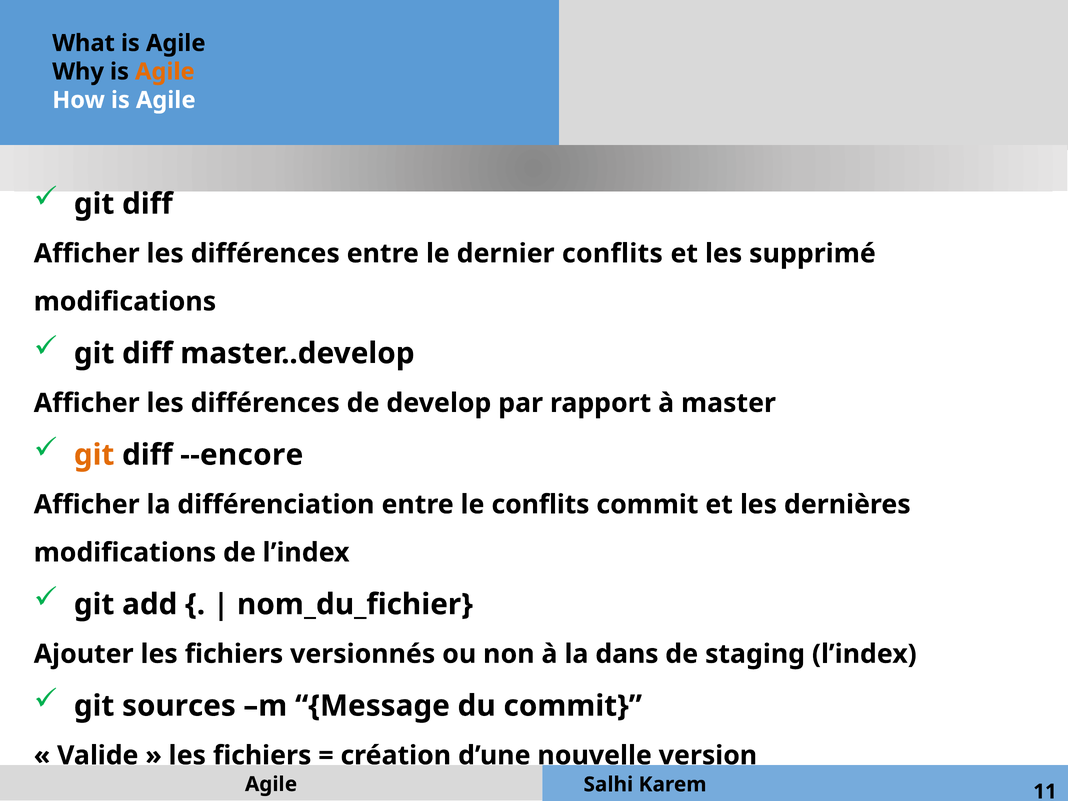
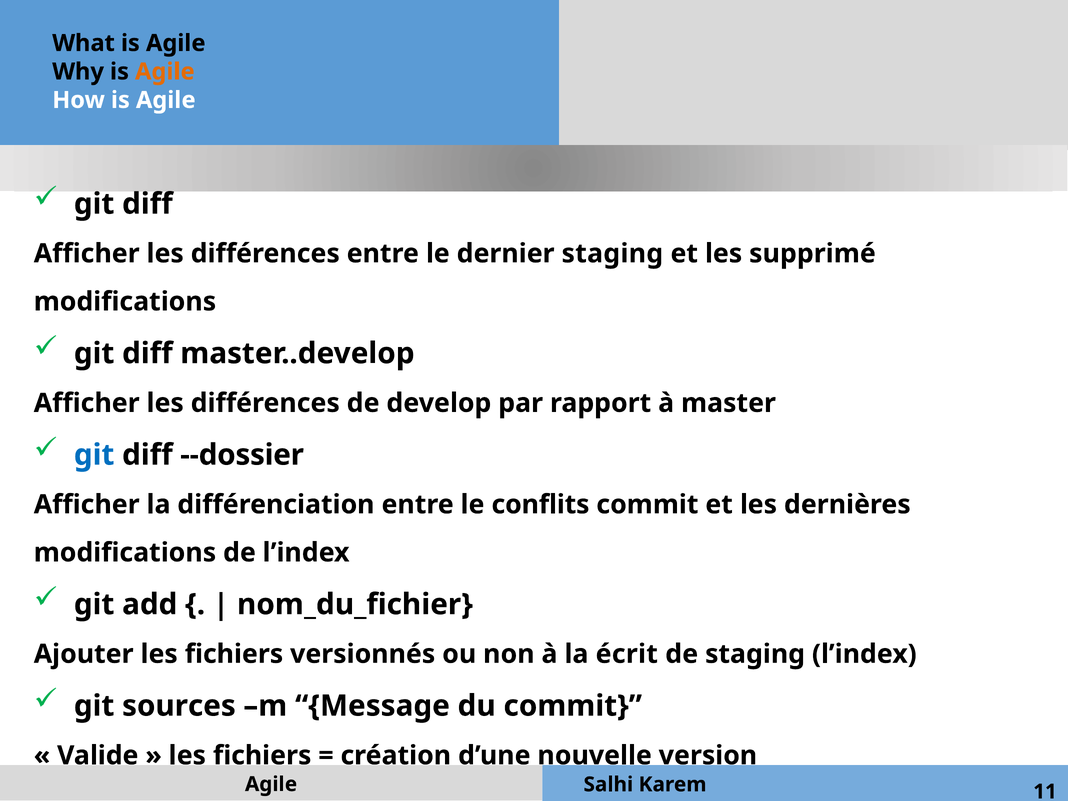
dernier conflits: conflits -> staging (612, 254)
git colour: orange -> blue (94, 455)
--encore: --encore -> --dossier (242, 455)
dans: dans -> écrit (627, 654)
